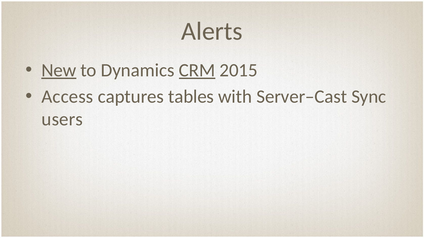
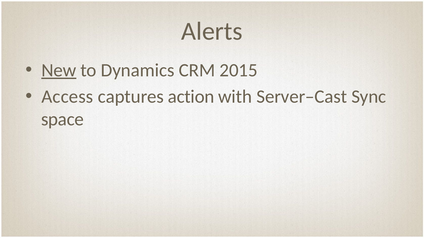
CRM underline: present -> none (197, 70)
tables: tables -> action (191, 97)
users: users -> space (62, 119)
